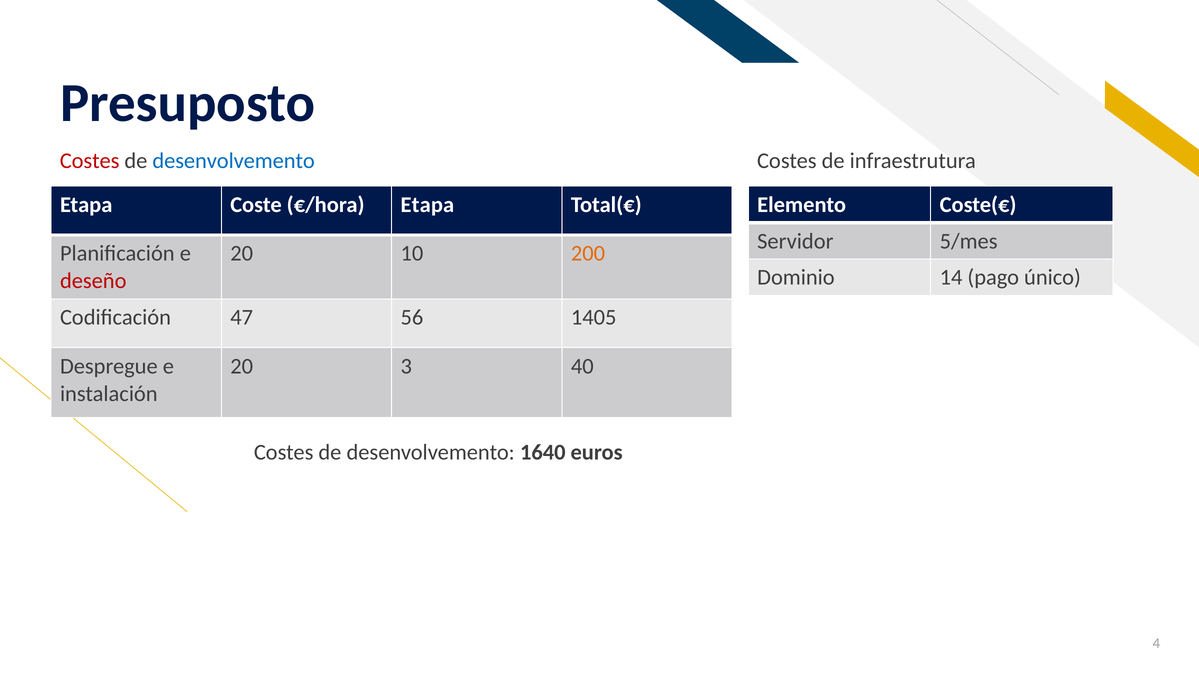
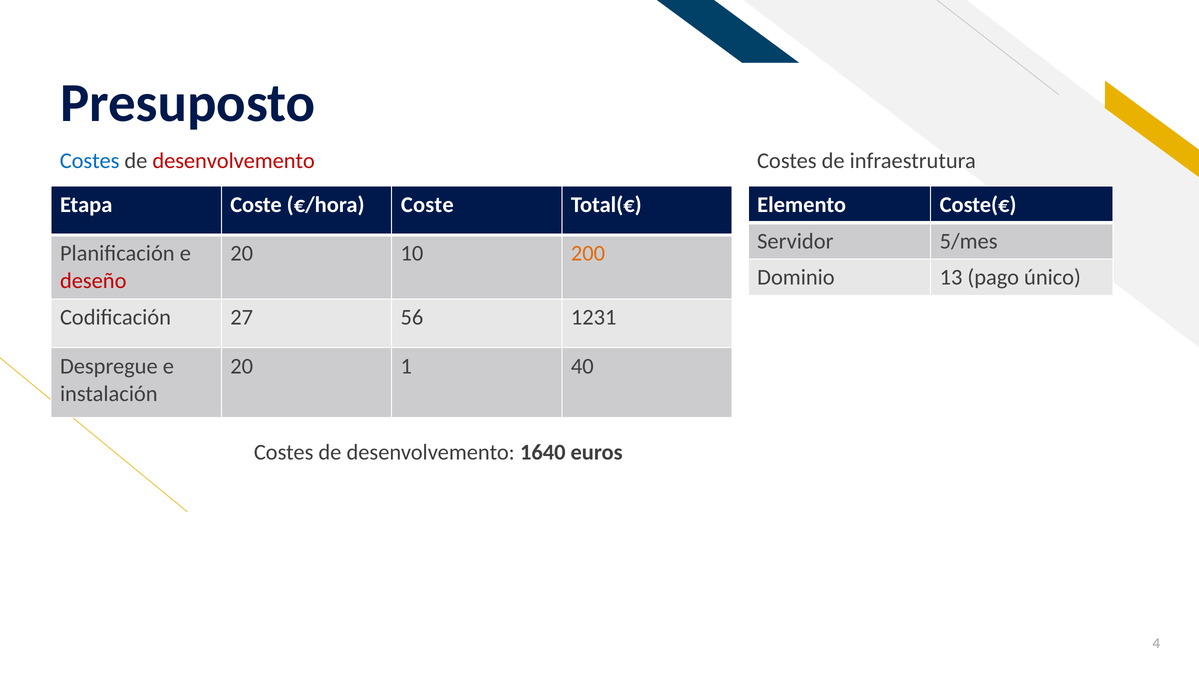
Costes colour: red -> blue (90, 161)
desenvolvemento colour: blue -> red (234, 161)
€/hora Etapa: Etapa -> Coste (427, 205)
14: 14 -> 13 (951, 278)
47: 47 -> 27 (242, 318)
1405: 1405 -> 1231 (594, 318)
3: 3 -> 1 (406, 366)
